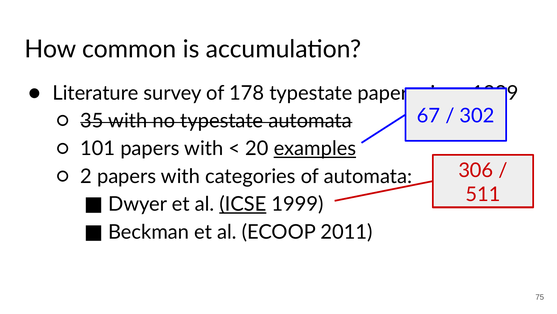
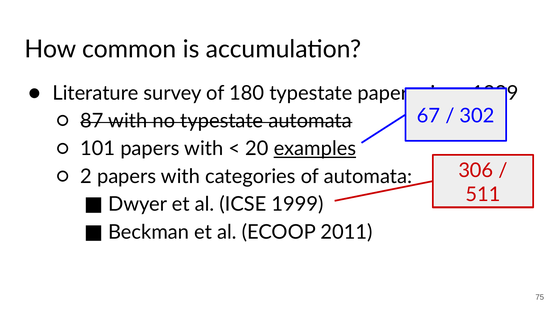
178: 178 -> 180 (247, 93)
35: 35 -> 87 (92, 121)
ICSE underline: present -> none (243, 204)
